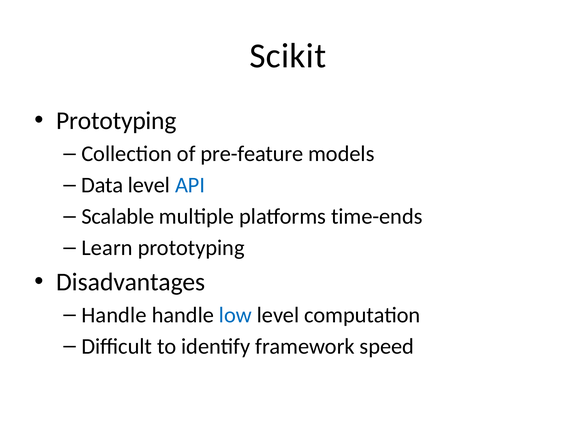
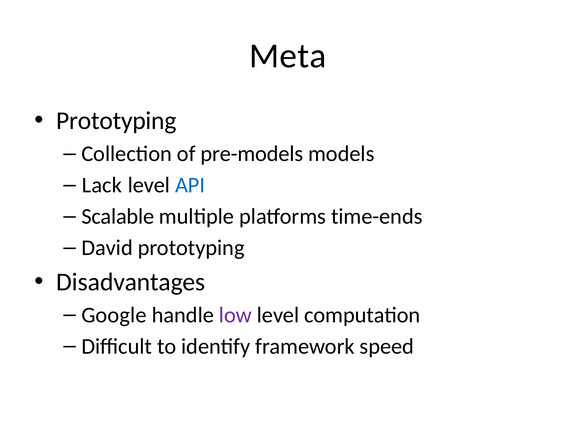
Scikit: Scikit -> Meta (288, 56)
pre-feature: pre-feature -> pre-models (252, 154)
Data: Data -> Lack (102, 185)
Learn: Learn -> David (107, 248)
Handle: Handle -> Google (114, 315)
low colour: blue -> purple (235, 315)
